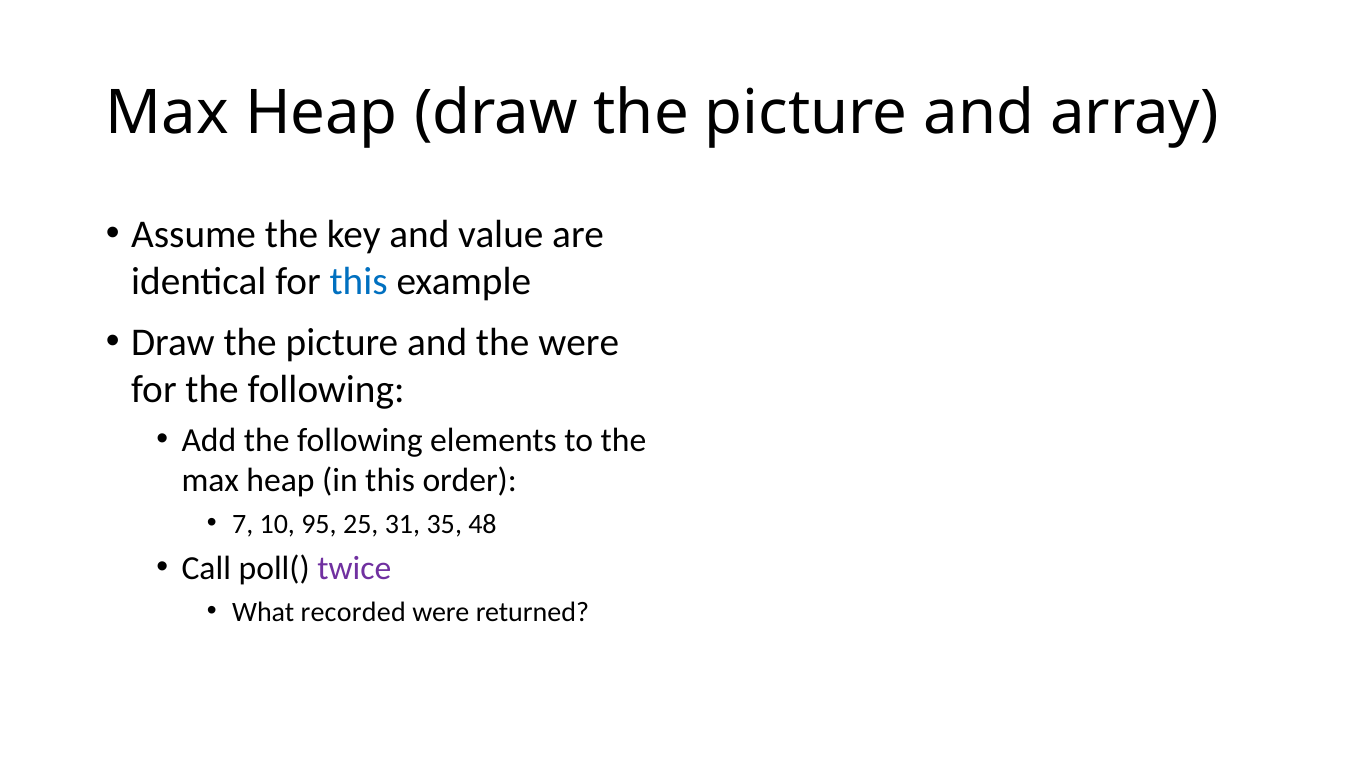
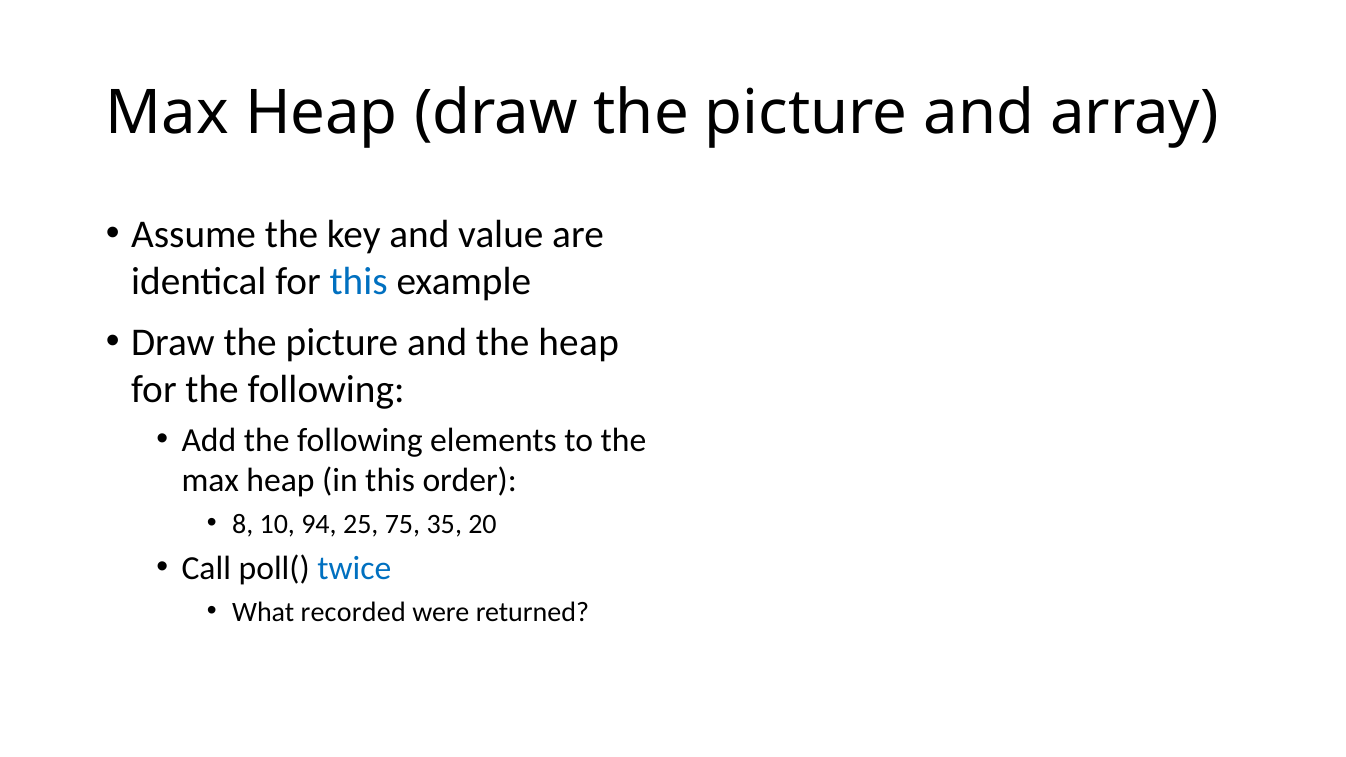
the were: were -> heap (579, 343)
7: 7 -> 8 (243, 524)
95: 95 -> 94 (319, 524)
31: 31 -> 75 (402, 524)
48: 48 -> 20 (482, 524)
twice colour: purple -> blue (354, 569)
